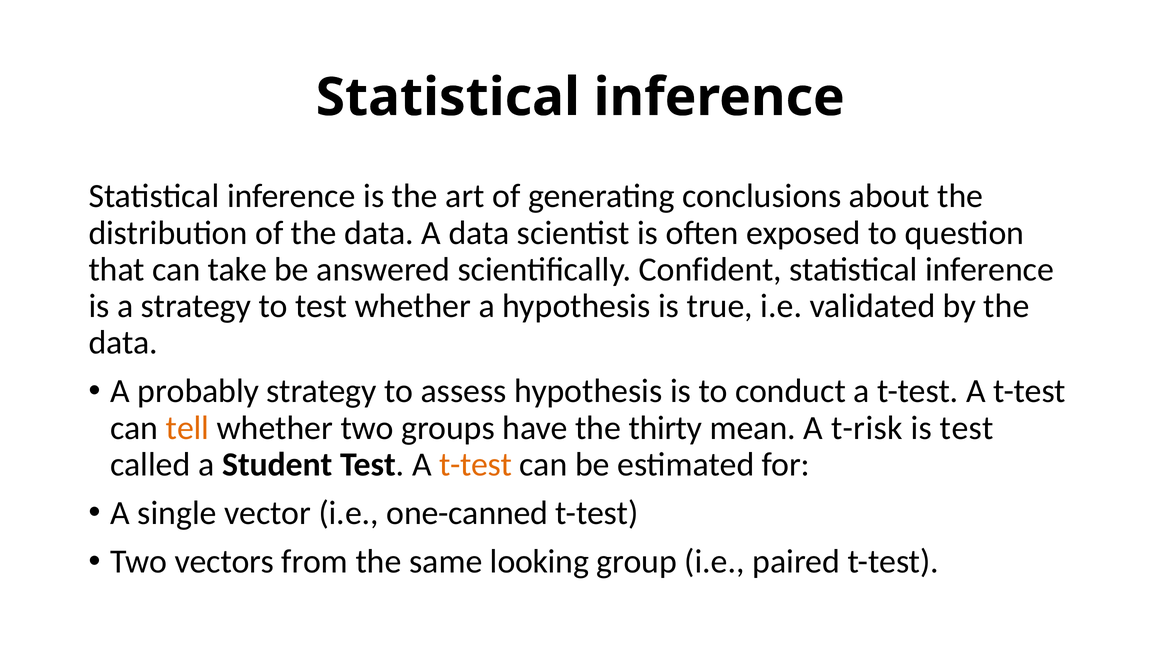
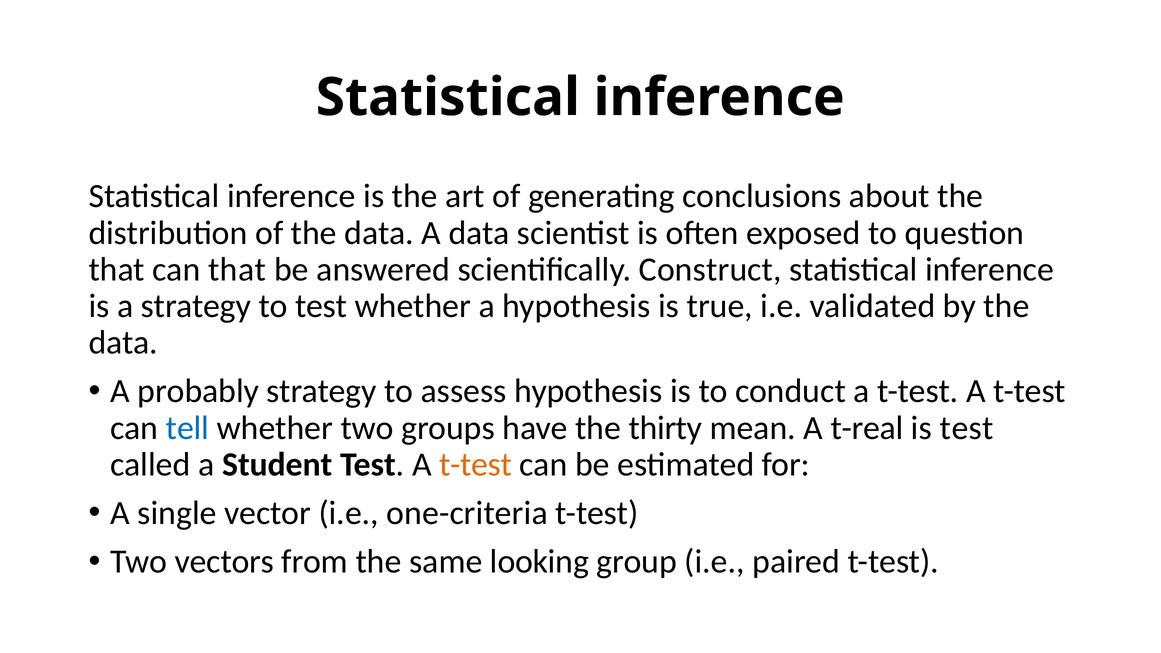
can take: take -> that (237, 269)
Confident: Confident -> Construct (710, 269)
tell colour: orange -> blue (187, 428)
t-risk: t-risk -> t-real (867, 428)
one-canned: one-canned -> one-criteria (467, 513)
